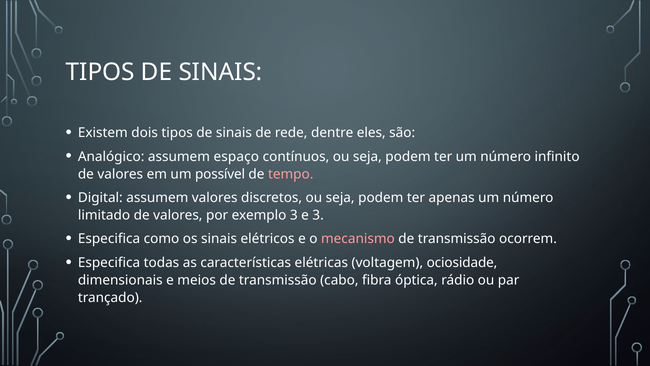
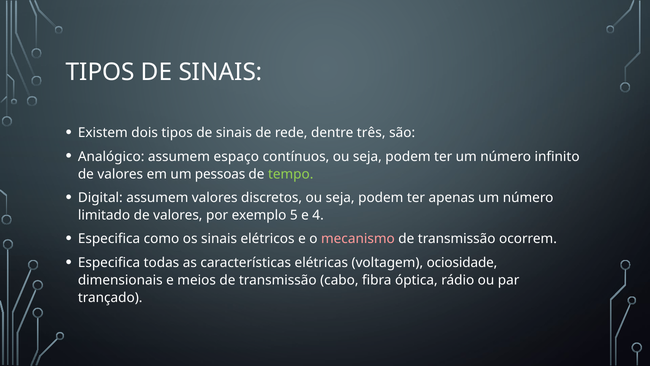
eles: eles -> três (371, 133)
possível: possível -> pessoas (220, 174)
tempo colour: pink -> light green (291, 174)
exemplo 3: 3 -> 5 (294, 215)
e 3: 3 -> 4 (318, 215)
